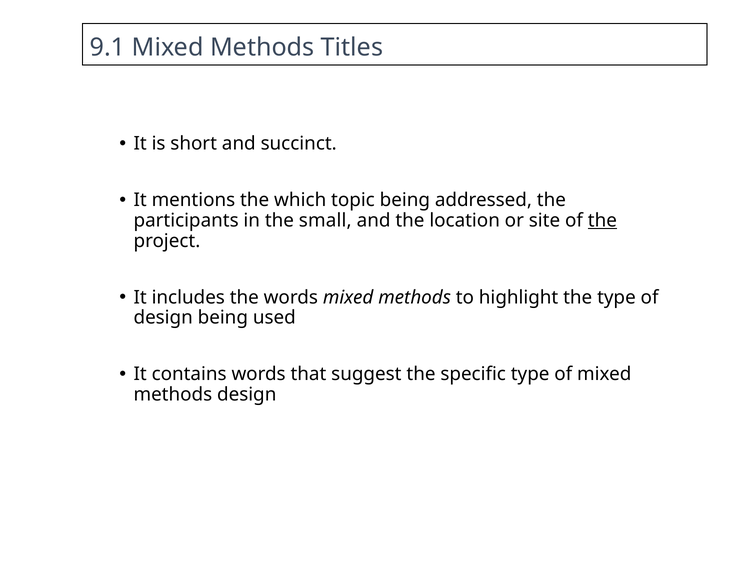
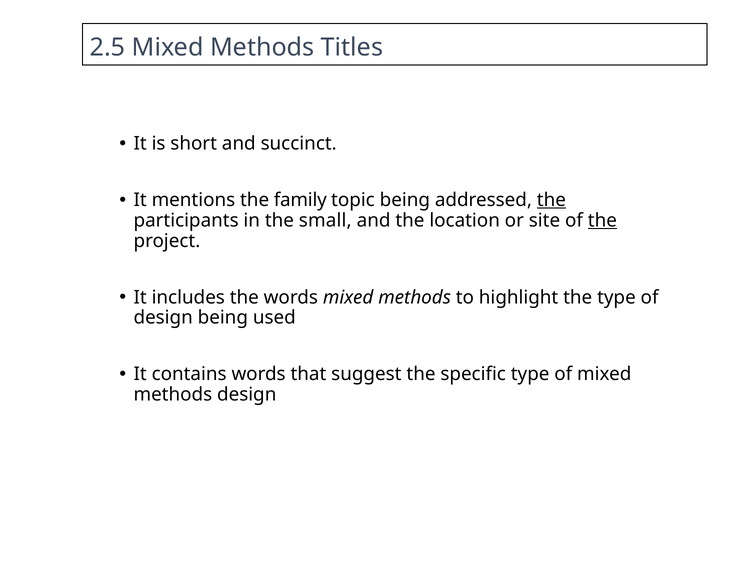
9.1: 9.1 -> 2.5 (108, 47)
which: which -> family (300, 200)
the underline: none -> present (551, 200)
